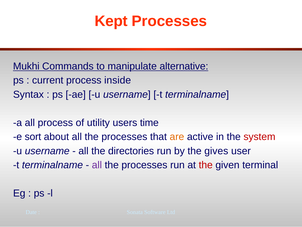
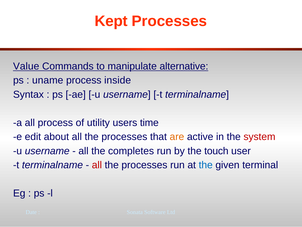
Mukhi: Mukhi -> Value (26, 66)
current: current -> uname (48, 80)
sort: sort -> edit (33, 137)
directories: directories -> completes (131, 151)
gives: gives -> touch (216, 151)
all colour: purple -> red (97, 165)
the colour: red -> blue (206, 165)
